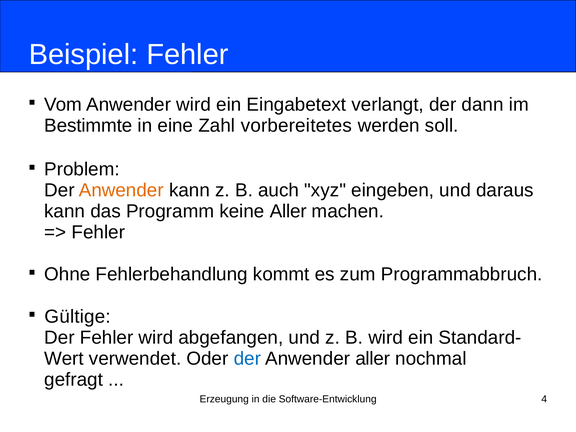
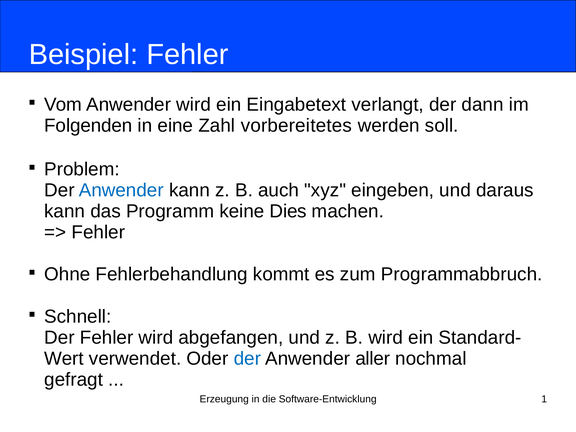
Bestimmte: Bestimmte -> Folgenden (88, 125)
Anwender colour: orange -> blue (121, 190)
keine Aller: Aller -> Dies (288, 211)
Gültige: Gültige -> Schnell (78, 316)
4: 4 -> 1 (544, 399)
